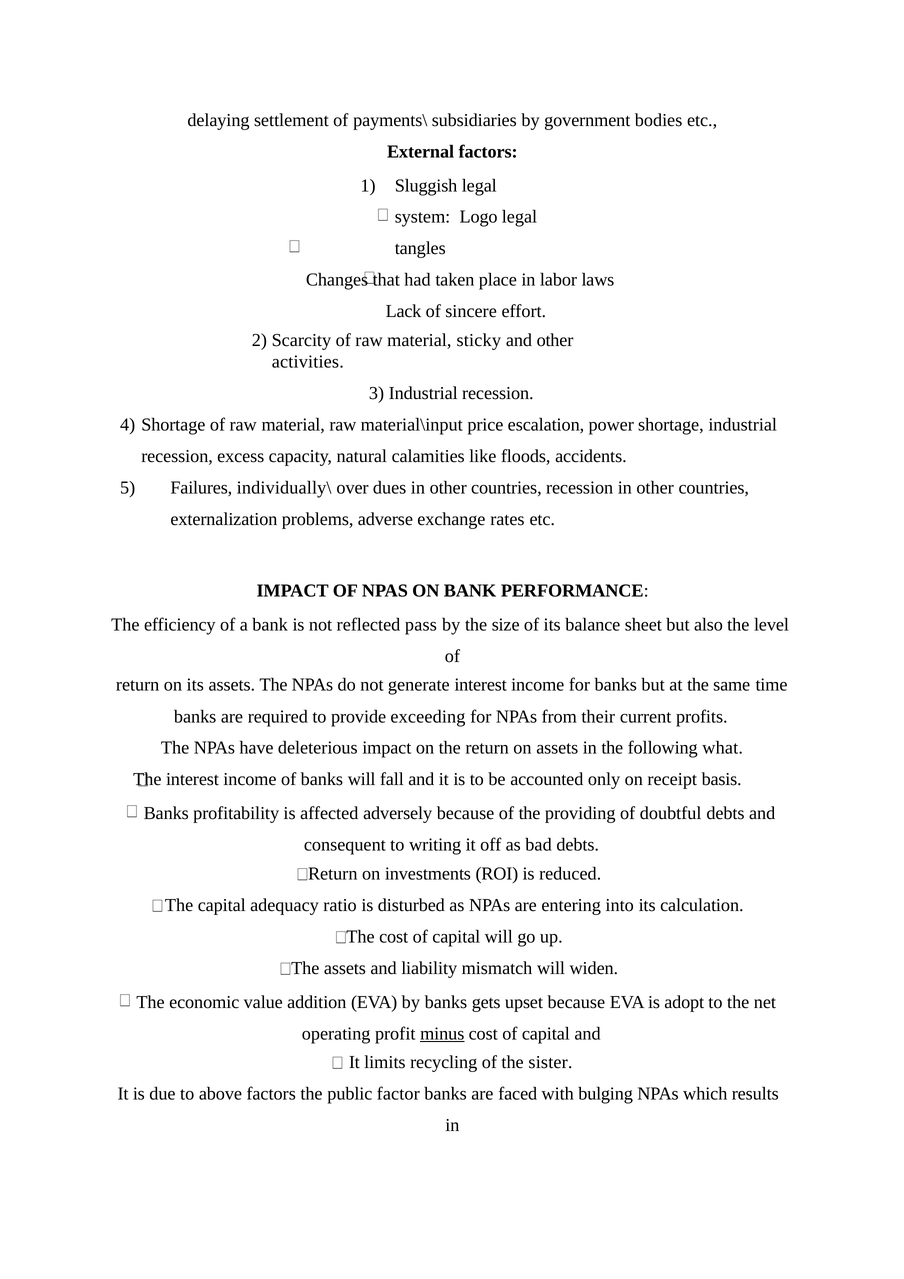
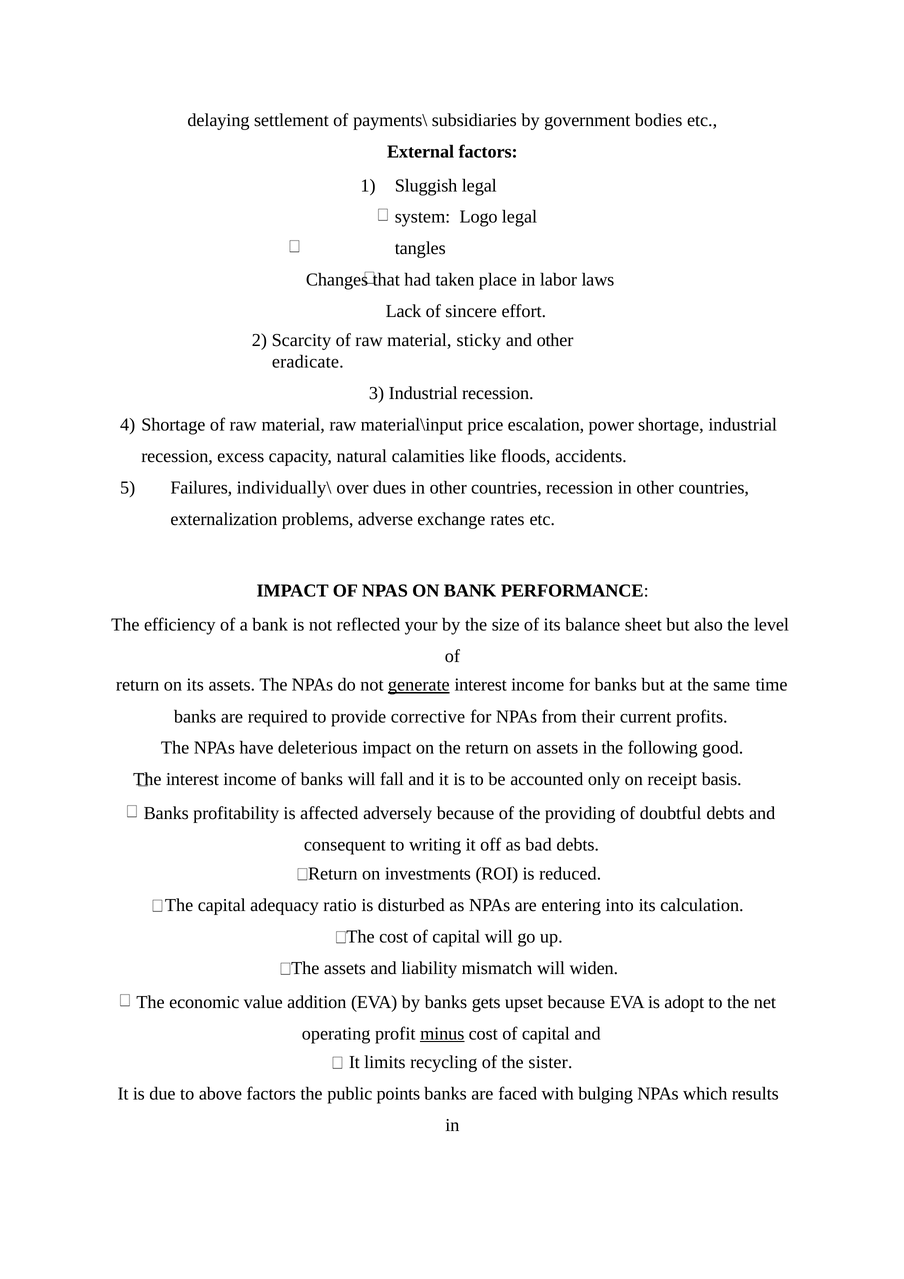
activities: activities -> eradicate (308, 362)
pass: pass -> your (421, 625)
generate underline: none -> present (419, 685)
exceeding: exceeding -> corrective (428, 717)
what: what -> good (723, 748)
factor: factor -> points (398, 1094)
